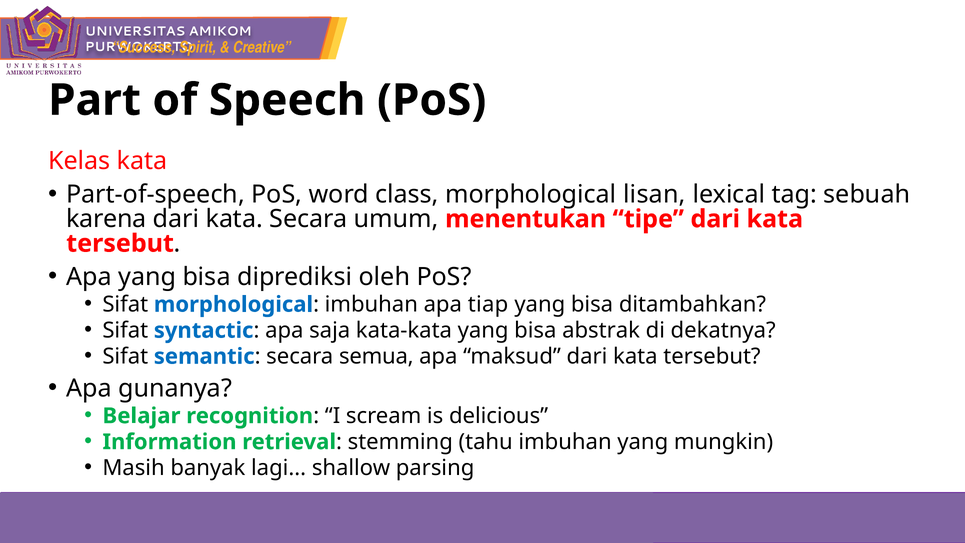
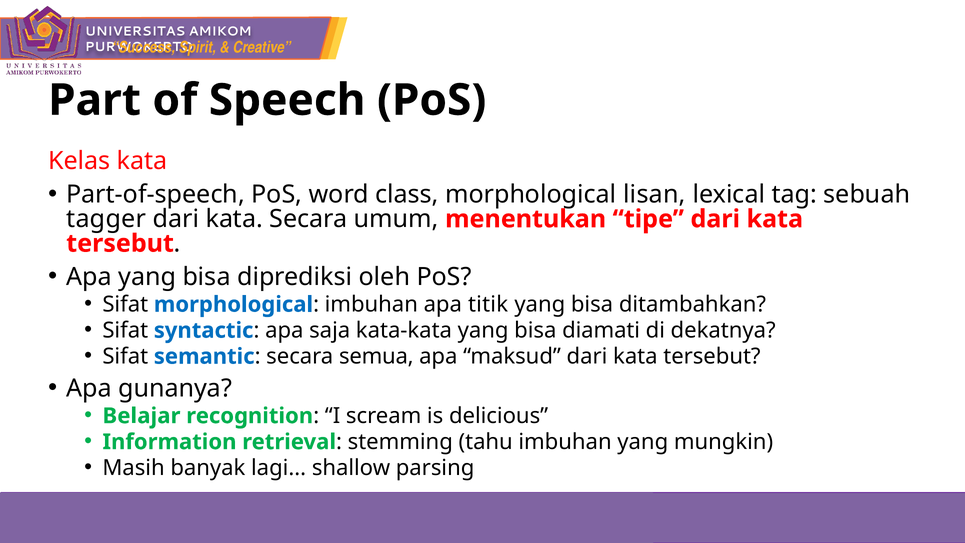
karena: karena -> tagger (106, 219)
tiap: tiap -> titik (488, 304)
abstrak: abstrak -> diamati (601, 330)
